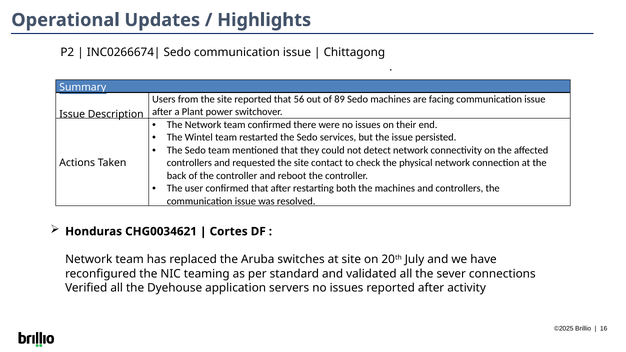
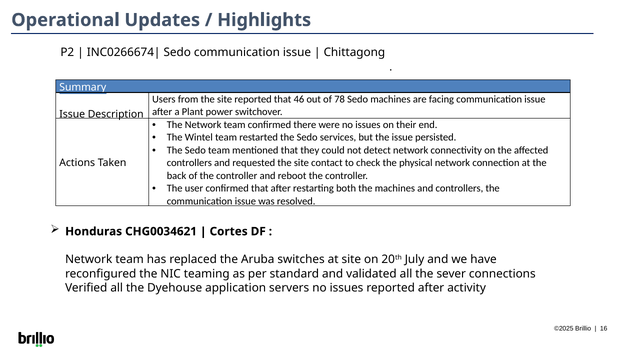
56: 56 -> 46 (299, 99)
89: 89 -> 78 (340, 99)
